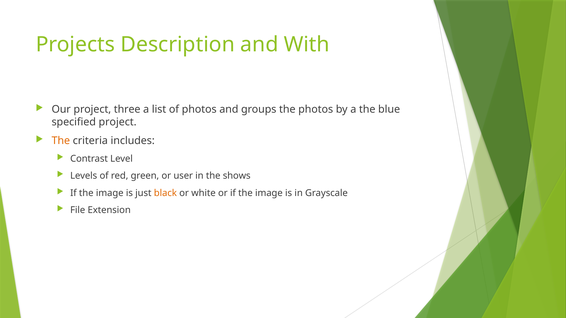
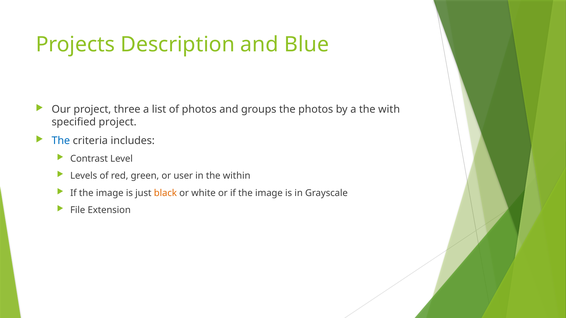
With: With -> Blue (307, 45)
blue: blue -> with (389, 110)
The colour: orange -> blue (61, 141)
shows: shows -> within (237, 176)
